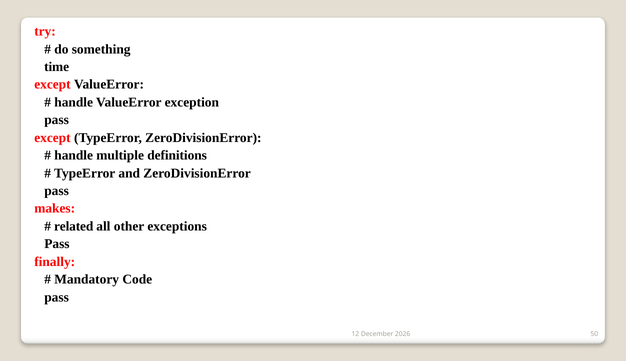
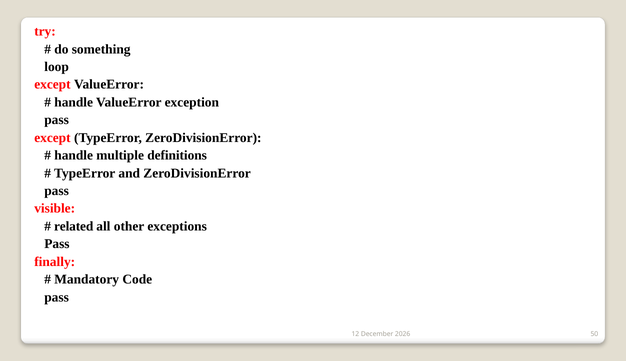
time: time -> loop (57, 67)
makes: makes -> visible (55, 209)
